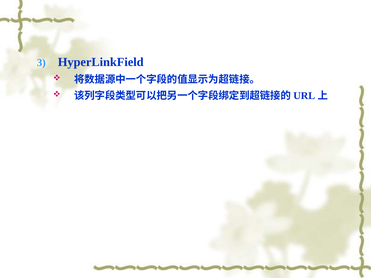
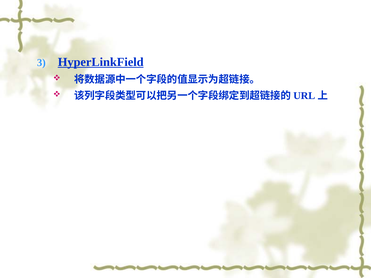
HyperLinkField underline: none -> present (101, 62)
